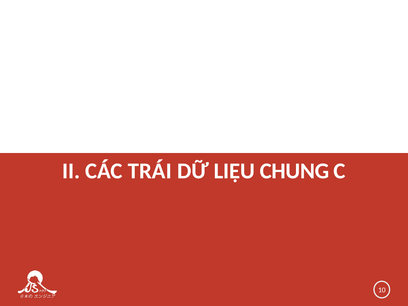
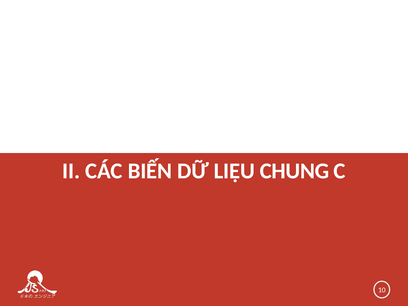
TRÁI: TRÁI -> BIẾN (150, 171)
